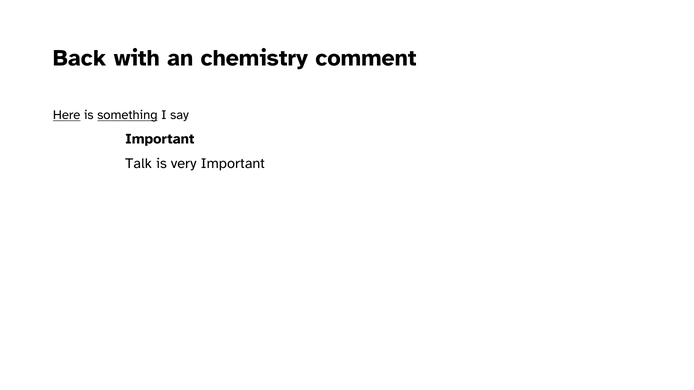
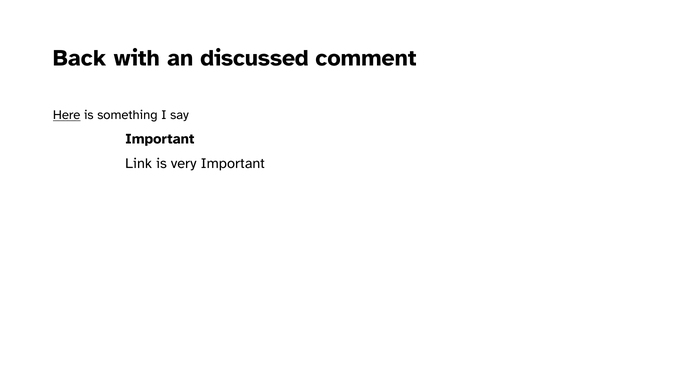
chemistry: chemistry -> discussed (254, 58)
something underline: present -> none (127, 115)
Talk: Talk -> Link (139, 164)
